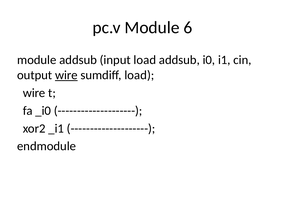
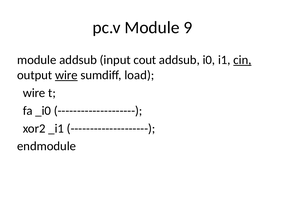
6: 6 -> 9 (188, 28)
input load: load -> cout (145, 60)
cin underline: none -> present (242, 60)
